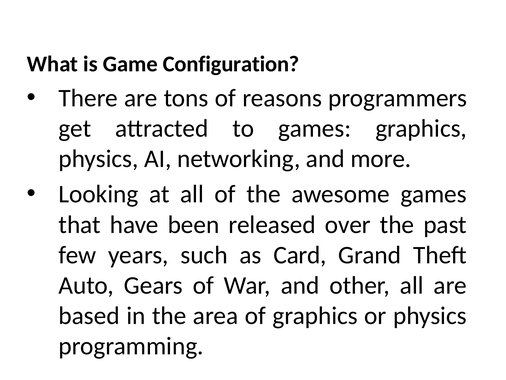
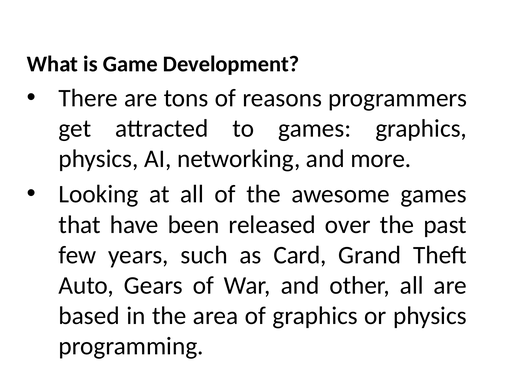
Configuration: Configuration -> Development (231, 64)
